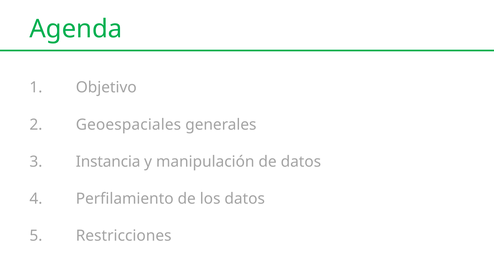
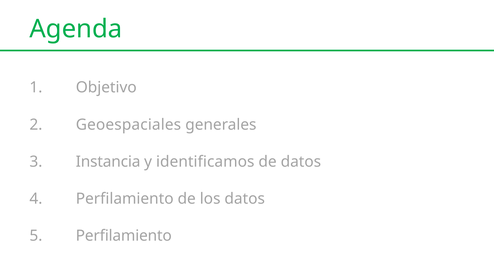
manipulación: manipulación -> identificamos (205, 162)
Restricciones: Restricciones -> Perfilamiento (124, 236)
